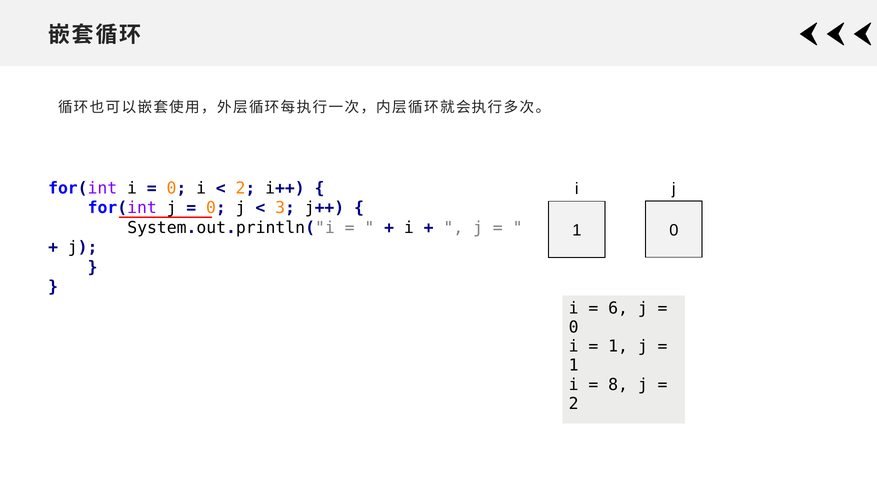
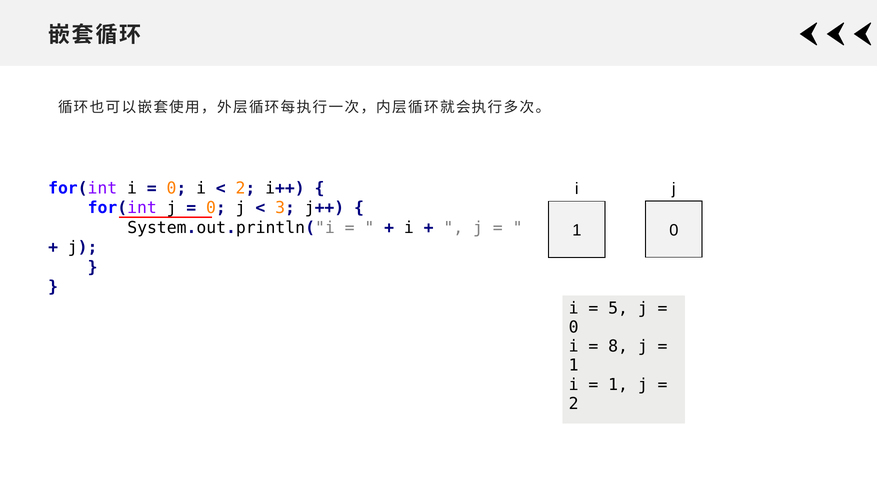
6: 6 -> 5 (618, 308)
1: 1 -> 8 (618, 346)
8: 8 -> 1 (618, 384)
